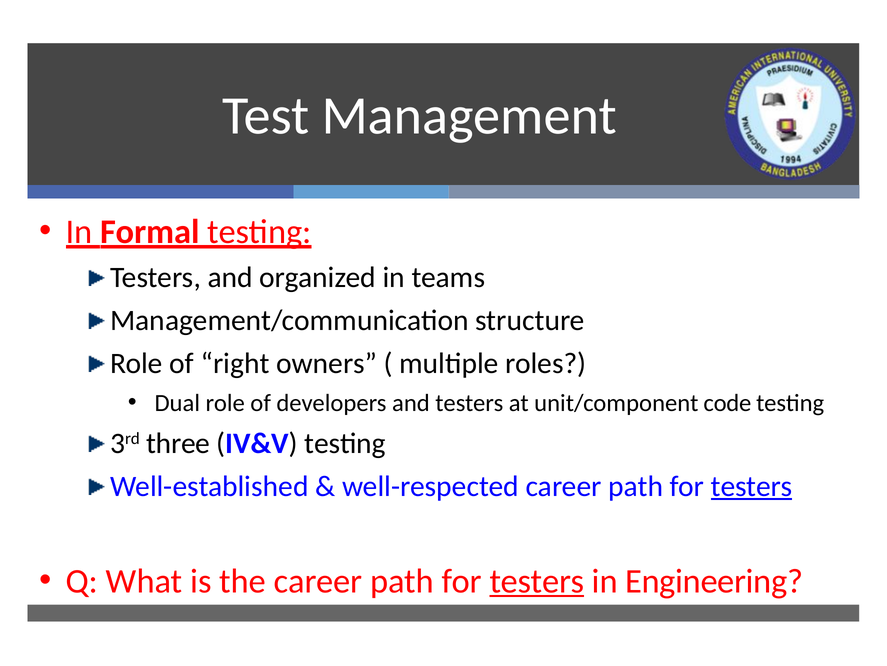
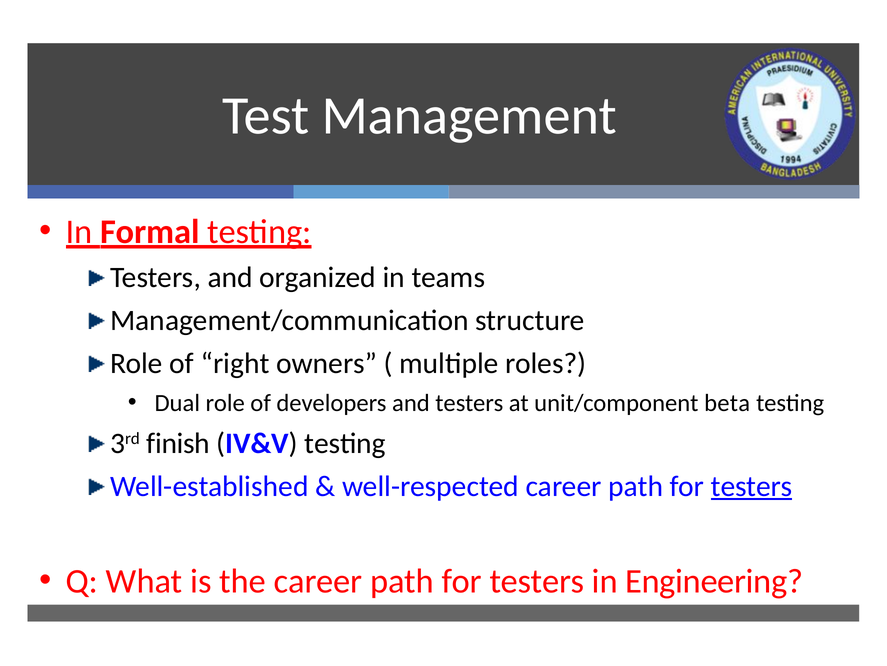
code: code -> beta (727, 403)
three: three -> finish (178, 443)
testers underline: present -> none (537, 581)
